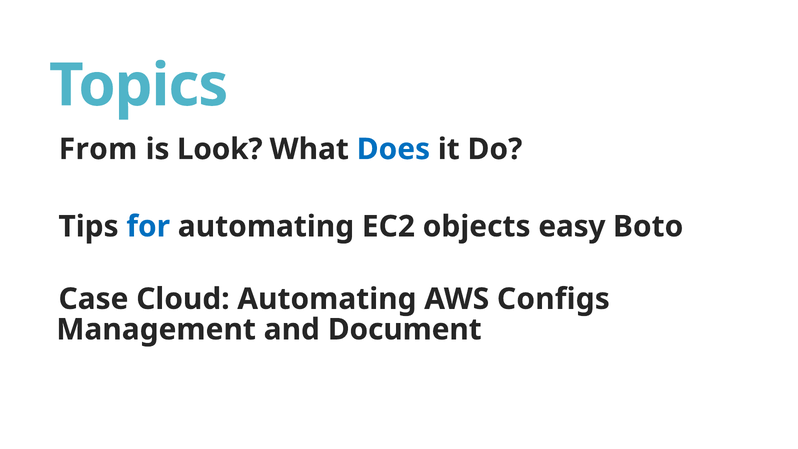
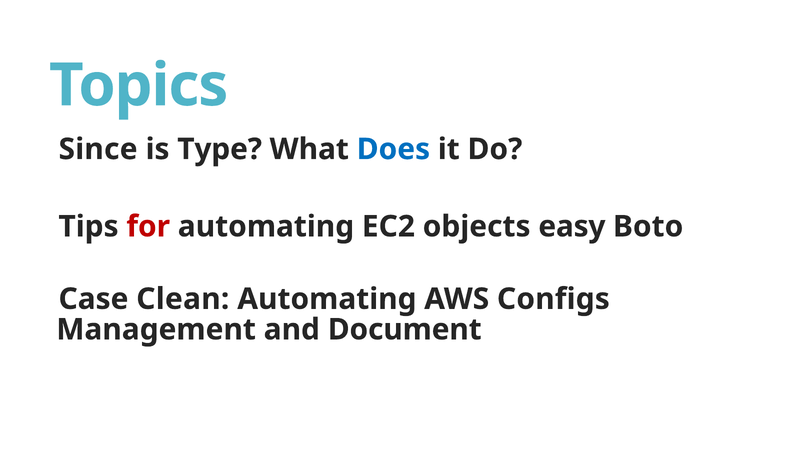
From: From -> Since (98, 149)
Look: Look -> Type (220, 149)
for colour: blue -> red (148, 226)
Cloud: Cloud -> Clean (183, 299)
